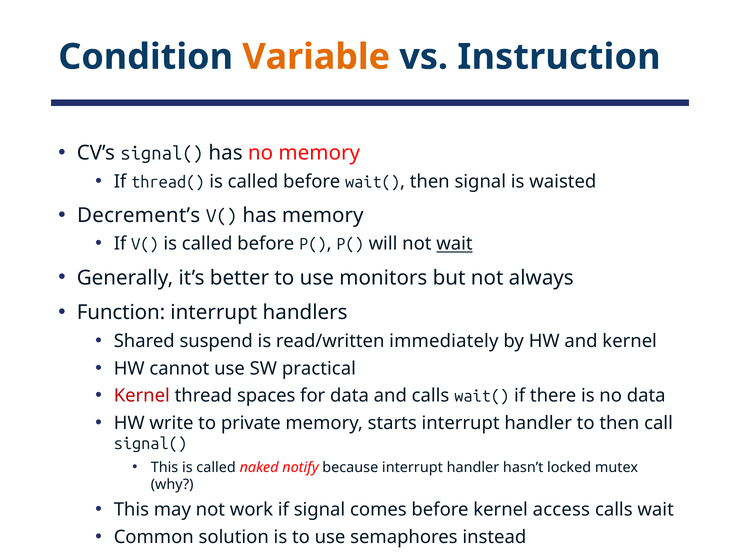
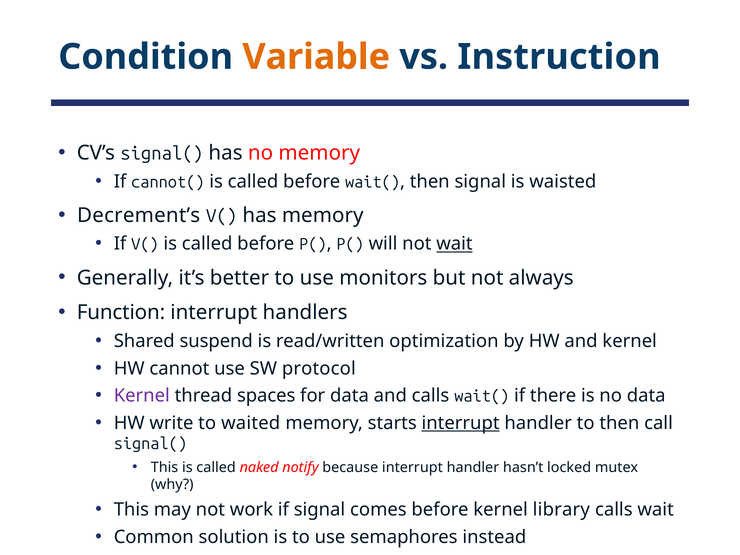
thread(: thread( -> cannot( (168, 182)
immediately: immediately -> optimization (444, 341)
practical: practical -> protocol (319, 368)
Kernel colour: red -> purple (142, 396)
private: private -> waited (251, 423)
interrupt underline: none -> present (461, 423)
access: access -> library (561, 510)
